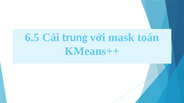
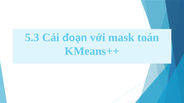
6.5: 6.5 -> 5.3 (32, 38)
trung: trung -> đoạn (75, 38)
